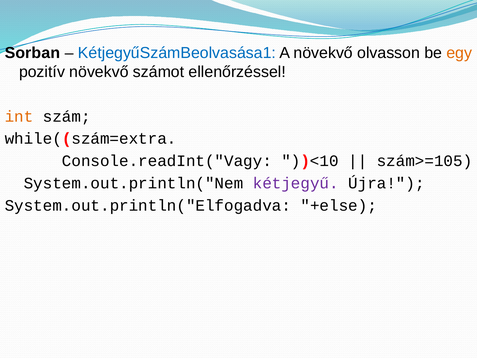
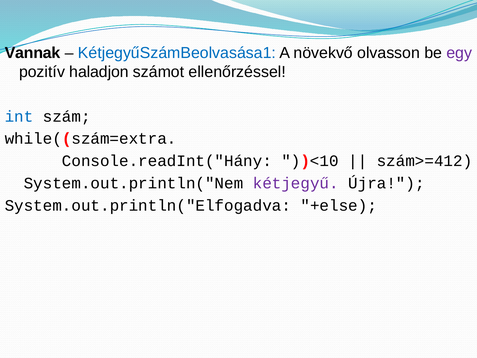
Sorban: Sorban -> Vannak (33, 53)
egy colour: orange -> purple (459, 53)
pozitív növekvő: növekvő -> haladjon (99, 72)
int colour: orange -> blue (19, 116)
Console.readInt("Vagy: Console.readInt("Vagy -> Console.readInt("Hány (167, 161)
szám>=105: szám>=105 -> szám>=412 (424, 161)
